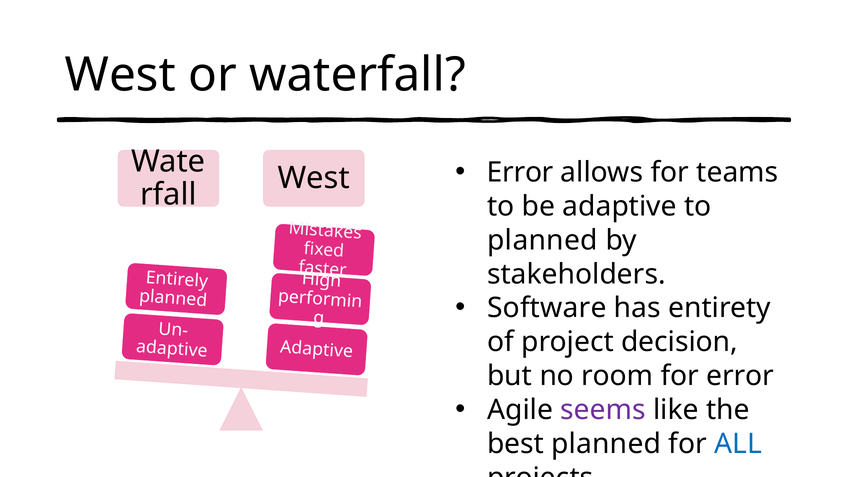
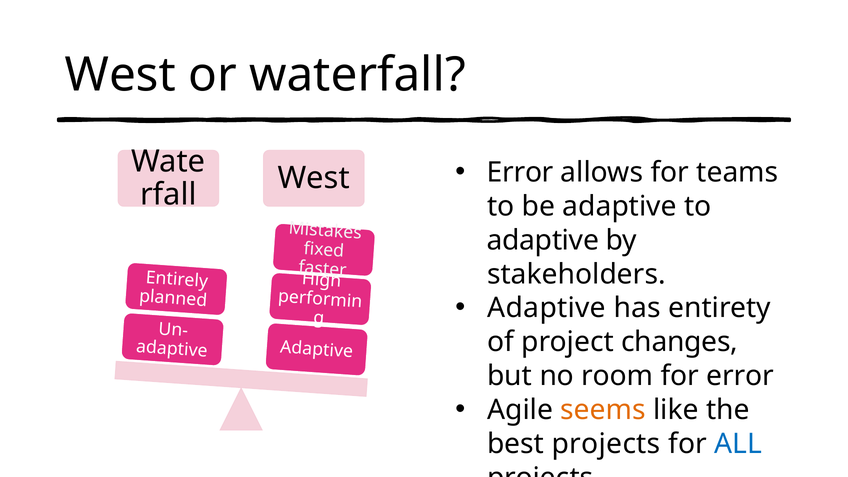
planned: planned -> adaptive (543, 240)
Software: Software -> Adaptive (547, 308)
decision: decision -> changes (680, 342)
seems colour: purple -> orange (603, 410)
best planned: planned -> projects (606, 444)
